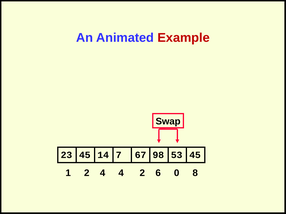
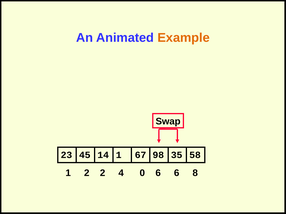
Example colour: red -> orange (184, 38)
45 7: 7 -> 1 (119, 155)
53: 53 -> 35 (177, 155)
23 45: 45 -> 58 (195, 155)
2 4: 4 -> 2 (103, 173)
4 2: 2 -> 0 (142, 173)
6 0: 0 -> 6 (177, 173)
